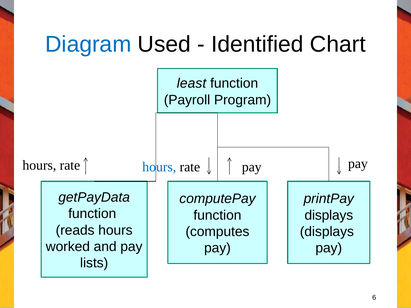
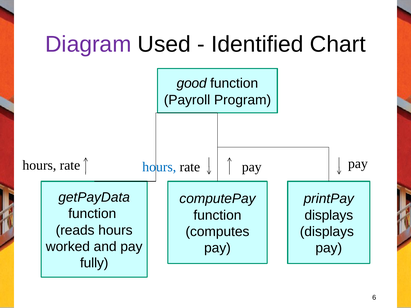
Diagram colour: blue -> purple (88, 44)
least: least -> good (192, 83)
lists: lists -> fully (94, 263)
